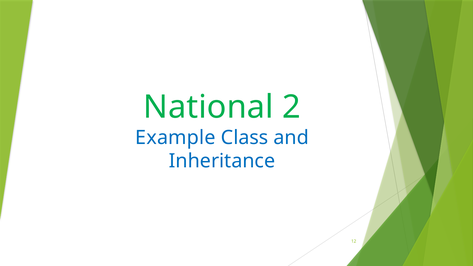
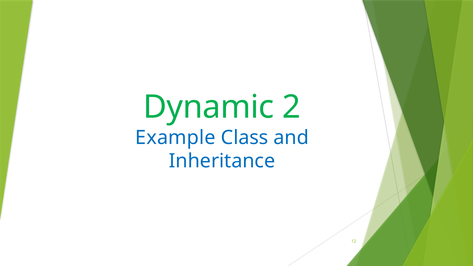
National: National -> Dynamic (209, 107)
